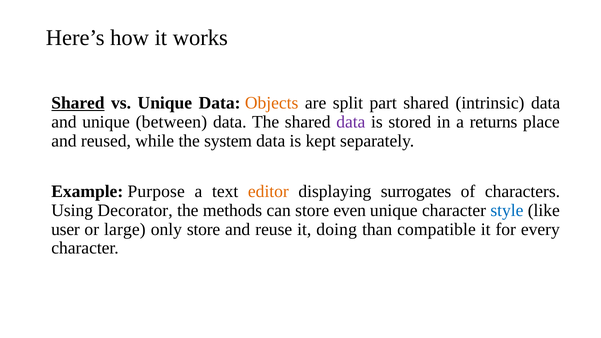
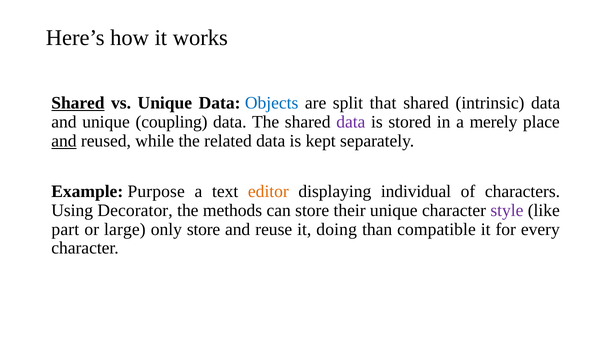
Objects colour: orange -> blue (272, 103)
part: part -> that (383, 103)
between: between -> coupling (172, 122)
returns: returns -> merely (494, 122)
and underline: none -> present (64, 141)
system: system -> related (228, 141)
surrogates: surrogates -> individual (416, 191)
even: even -> their (350, 210)
style colour: blue -> purple (507, 210)
user: user -> part (65, 229)
